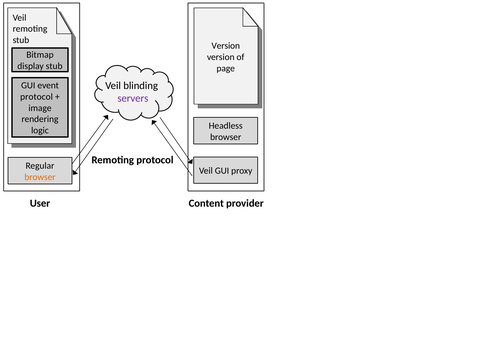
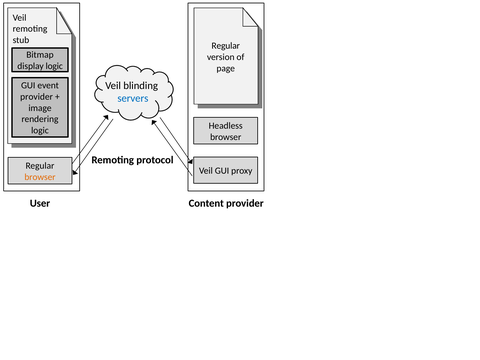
Version: Version -> Regular (226, 46)
display stub: stub -> logic (54, 66)
protocol: protocol -> provider (37, 97)
servers colour: purple -> blue (133, 98)
